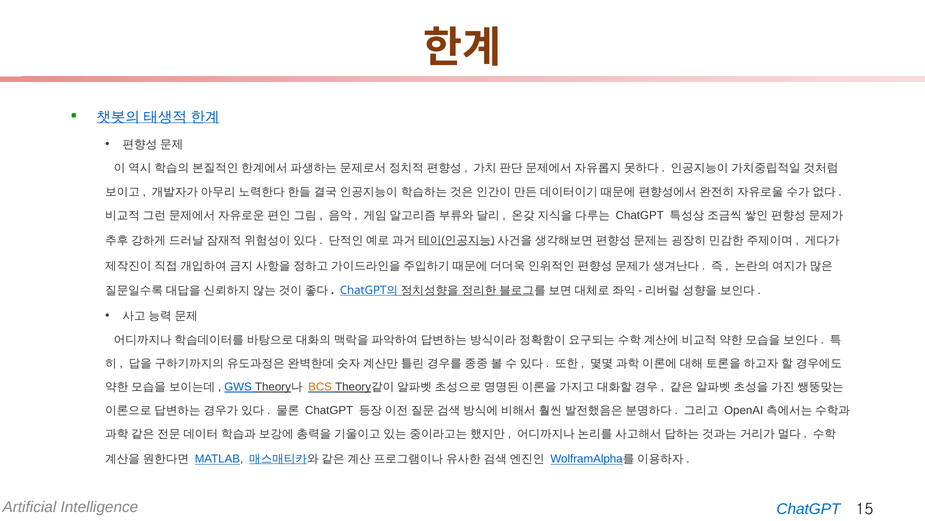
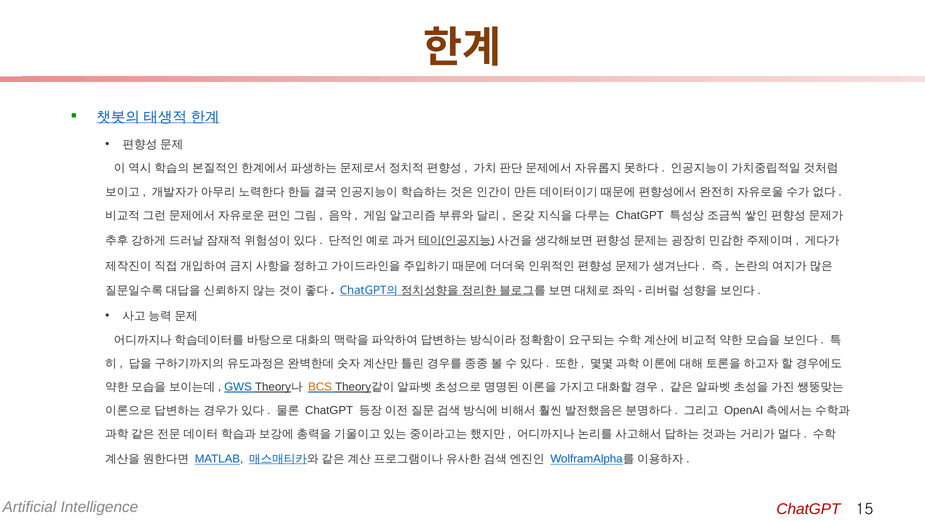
ChatGPT colour: blue -> red (808, 509)
